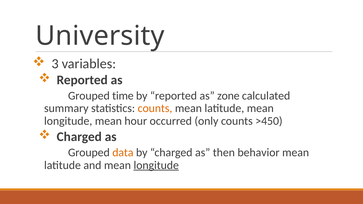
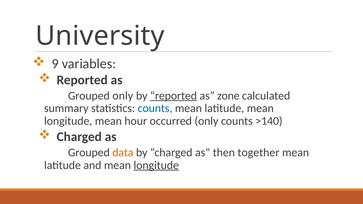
3: 3 -> 9 (55, 64)
Grouped time: time -> only (123, 96)
reported underline: none -> present (174, 96)
counts colour: orange -> blue (155, 108)
>450: >450 -> >140 (269, 121)
behavior: behavior -> together (258, 153)
